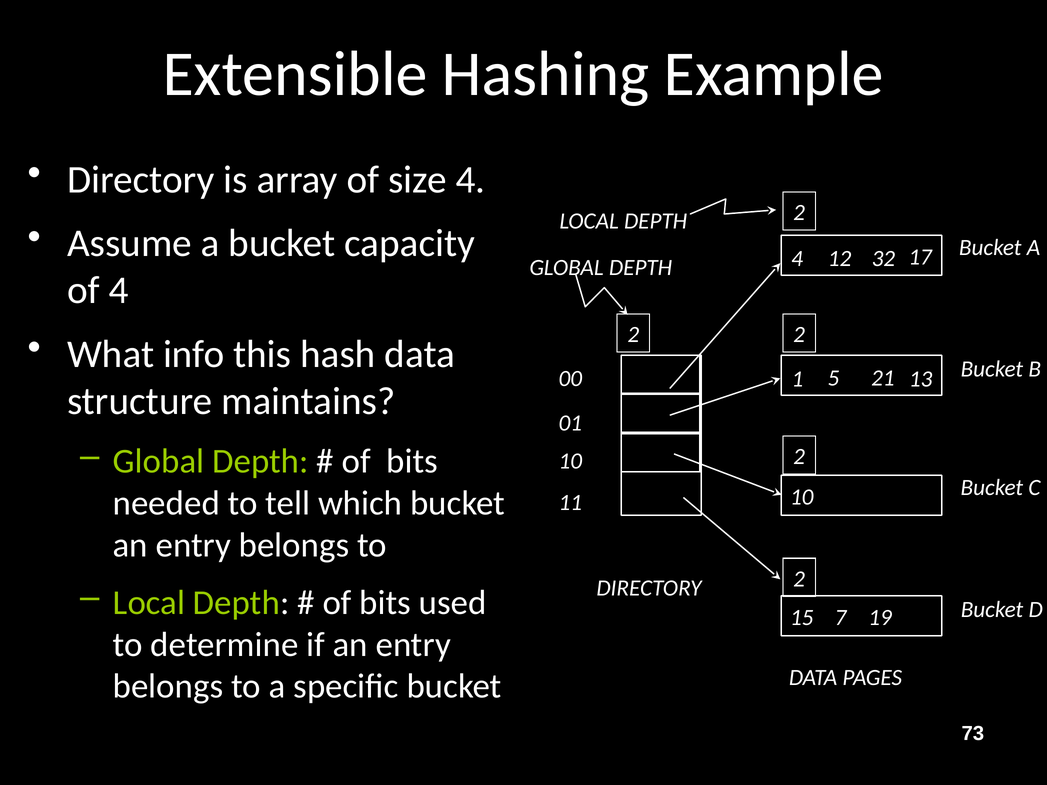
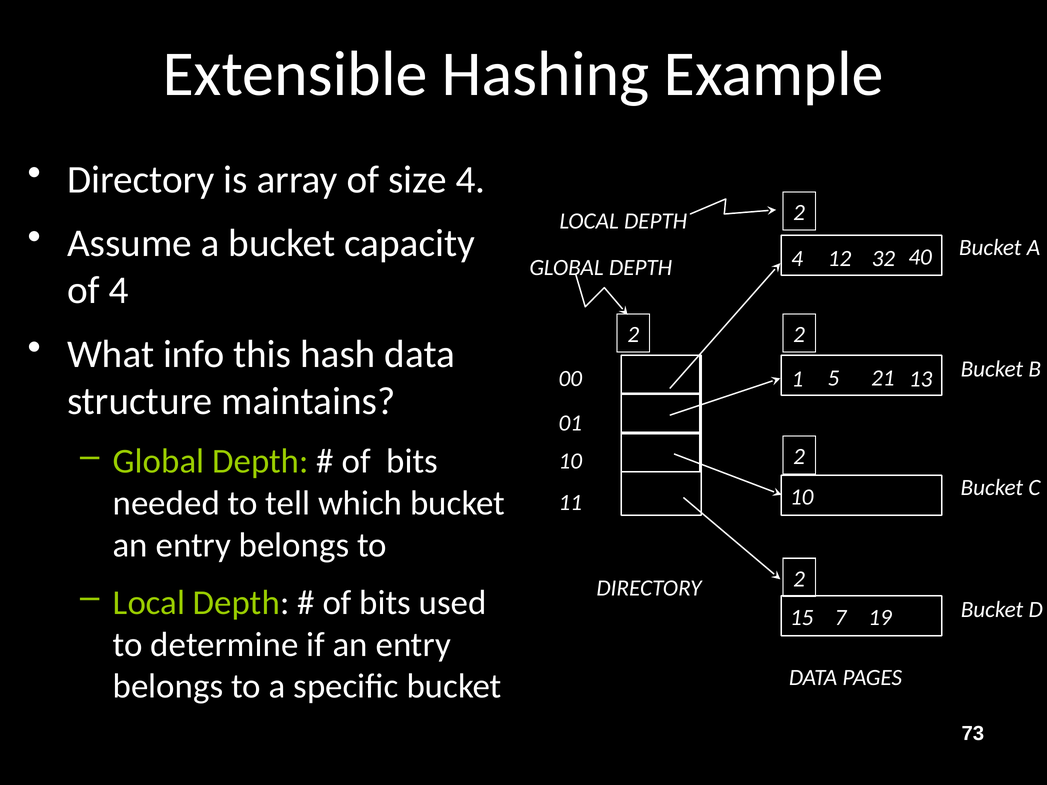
17: 17 -> 40 (920, 257)
